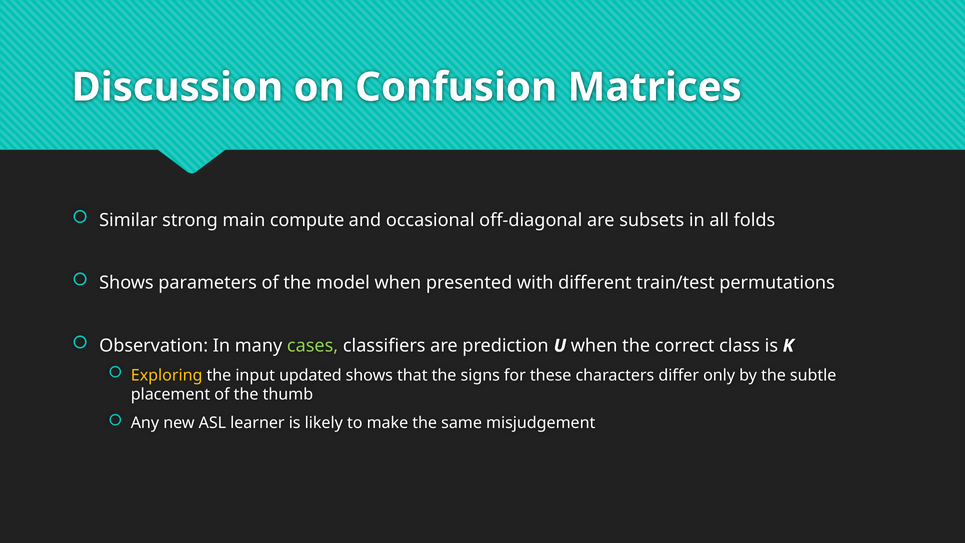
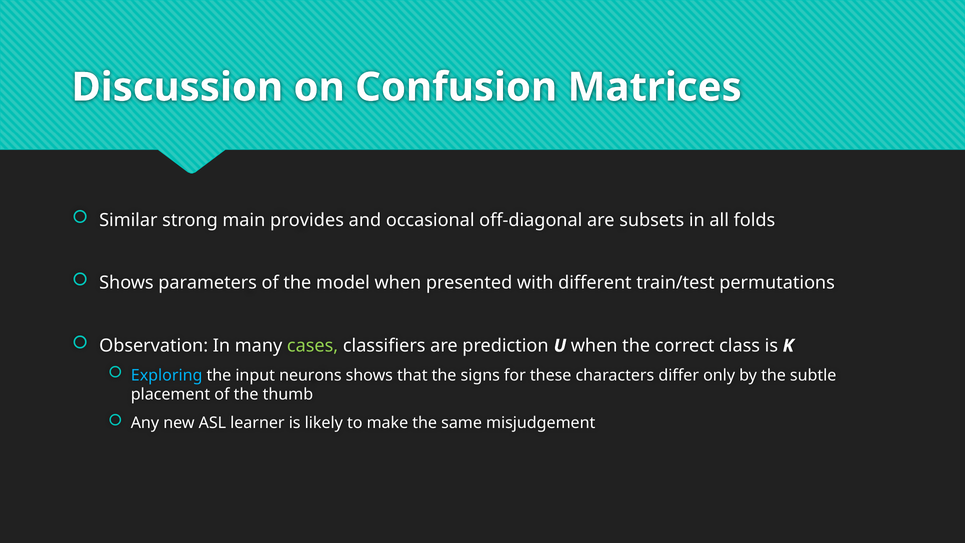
compute: compute -> provides (307, 220)
Exploring colour: yellow -> light blue (167, 375)
updated: updated -> neurons (310, 375)
